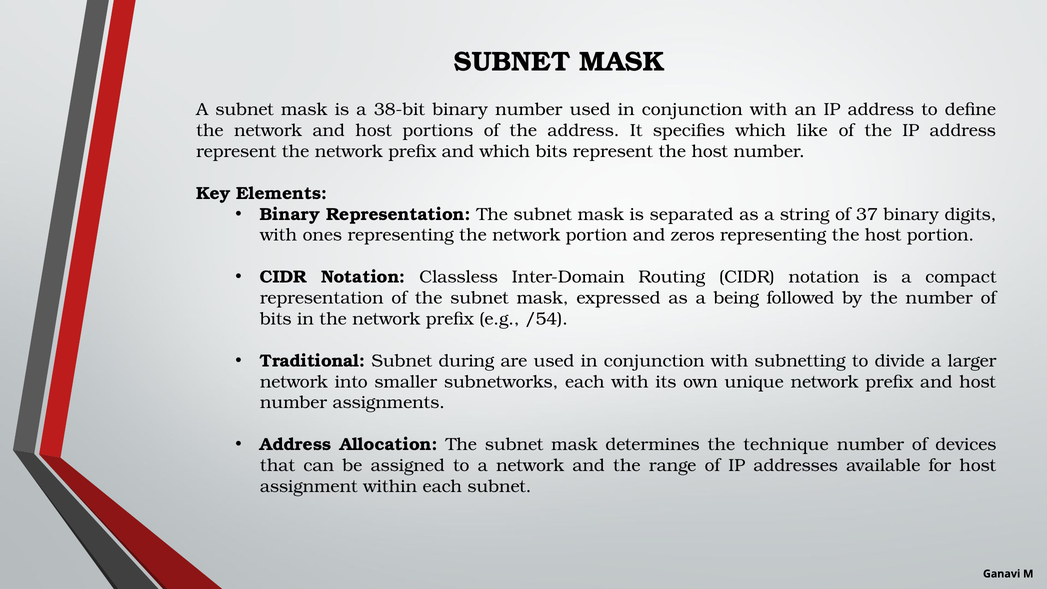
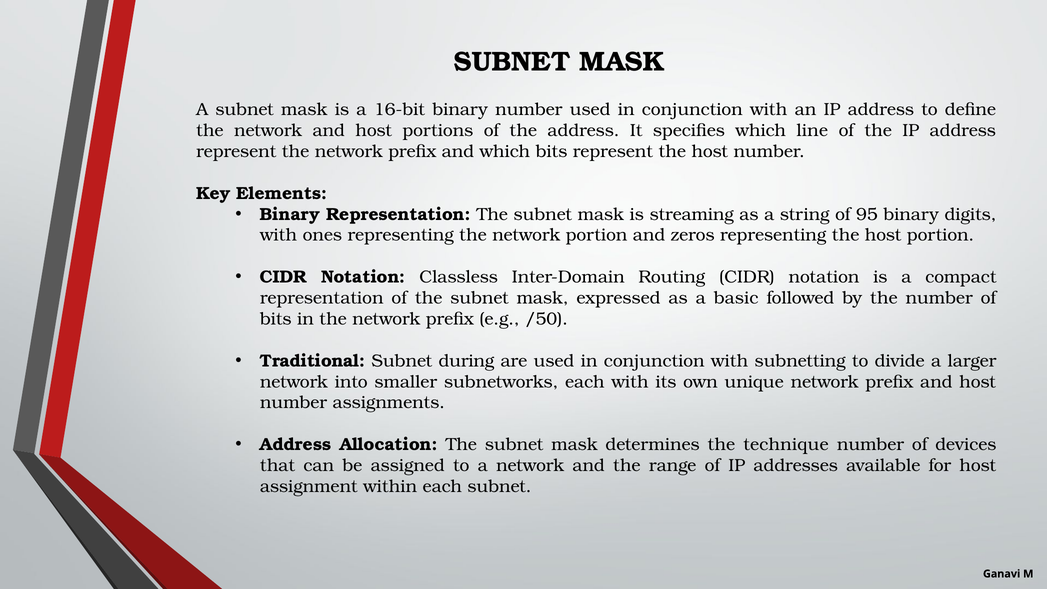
38-bit: 38-bit -> 16-bit (399, 110)
like: like -> line (812, 131)
separated: separated -> streaming (692, 214)
37: 37 -> 95 (867, 214)
being: being -> basic (736, 298)
/54: /54 -> /50 (546, 319)
